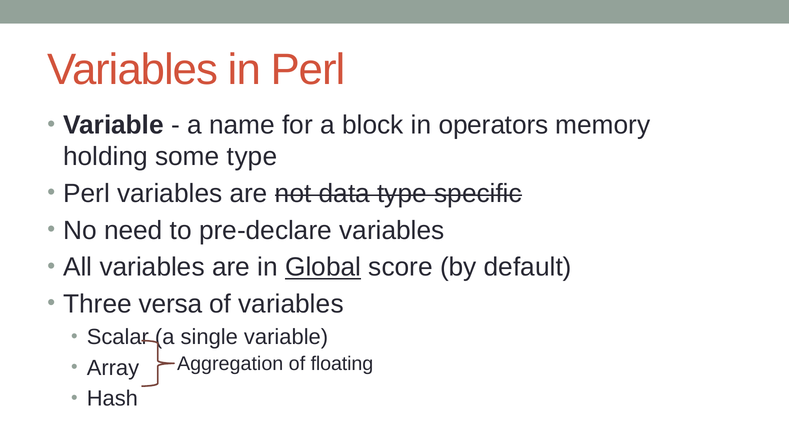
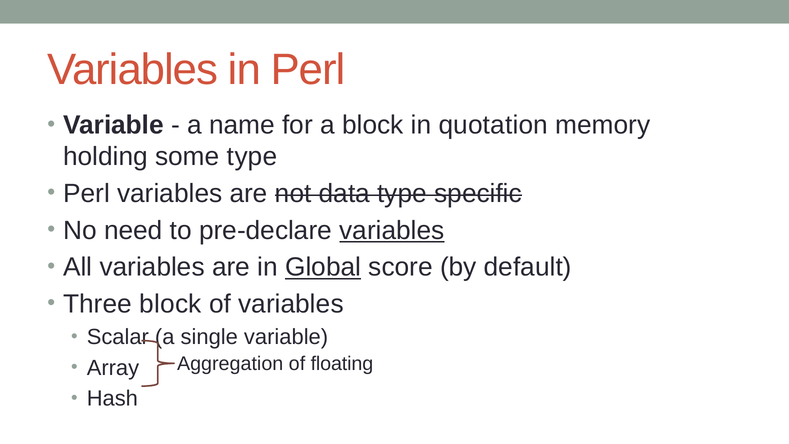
operators: operators -> quotation (493, 125)
variables underline: none -> present (392, 230)
Three versa: versa -> block (170, 304)
